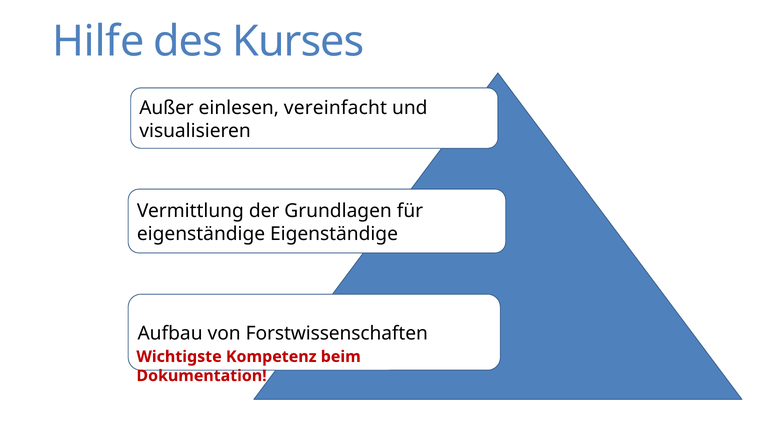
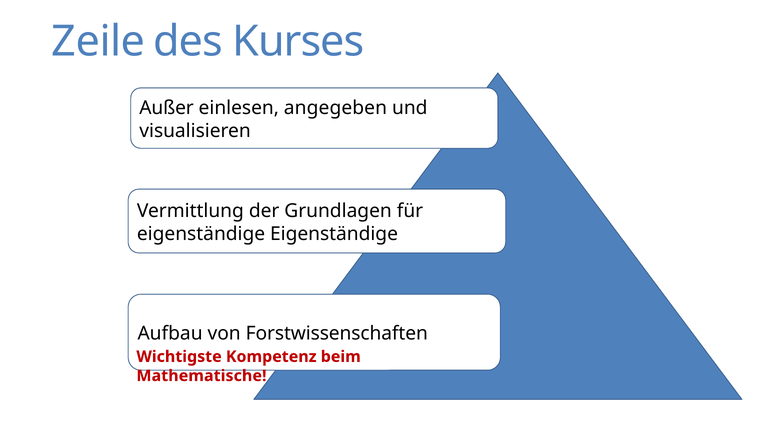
Hilfe: Hilfe -> Zeile (98, 42)
vereinfacht: vereinfacht -> angegeben (335, 108)
Dokumentation: Dokumentation -> Mathematische (201, 376)
